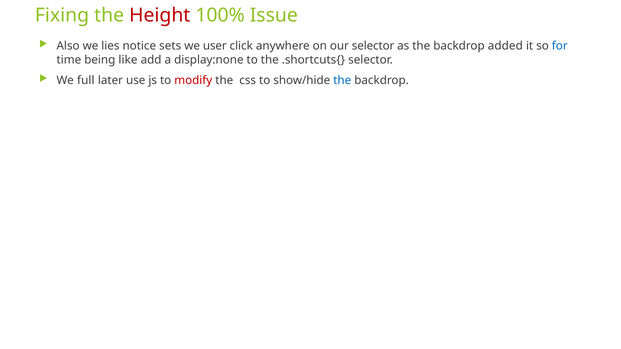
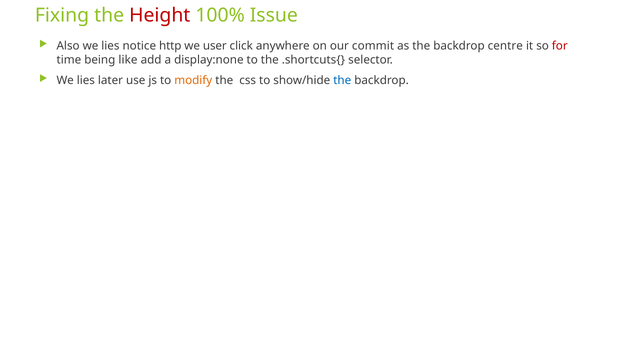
sets: sets -> http (170, 46)
our selector: selector -> commit (373, 46)
added: added -> centre (505, 46)
for colour: blue -> red (560, 46)
full: full -> lies (86, 81)
modify colour: red -> orange (193, 81)
